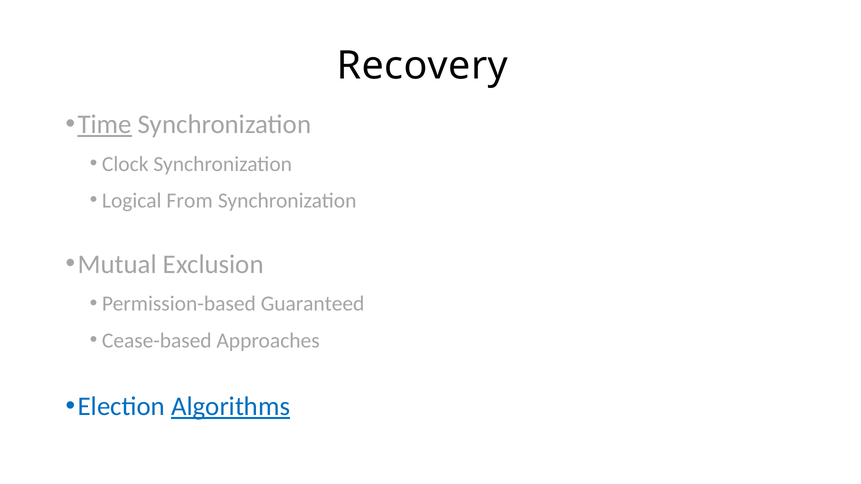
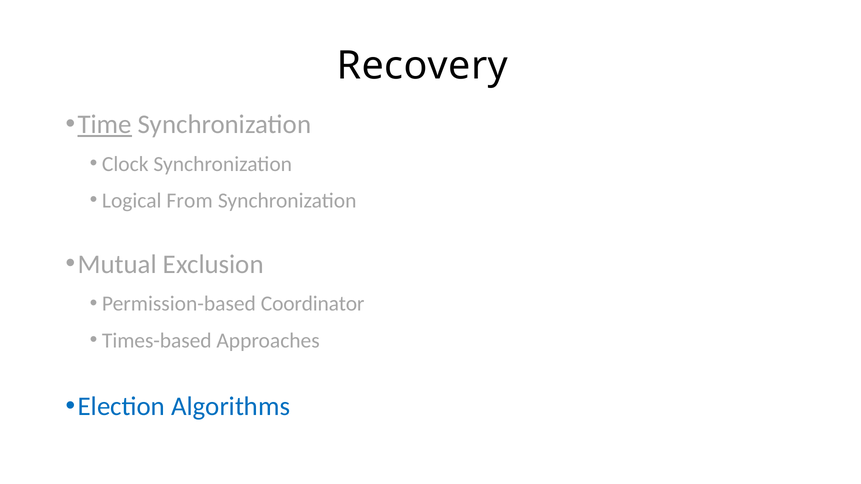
Guaranteed: Guaranteed -> Coordinator (313, 304)
Cease-based: Cease-based -> Times-based (157, 341)
Algorithms underline: present -> none (231, 407)
